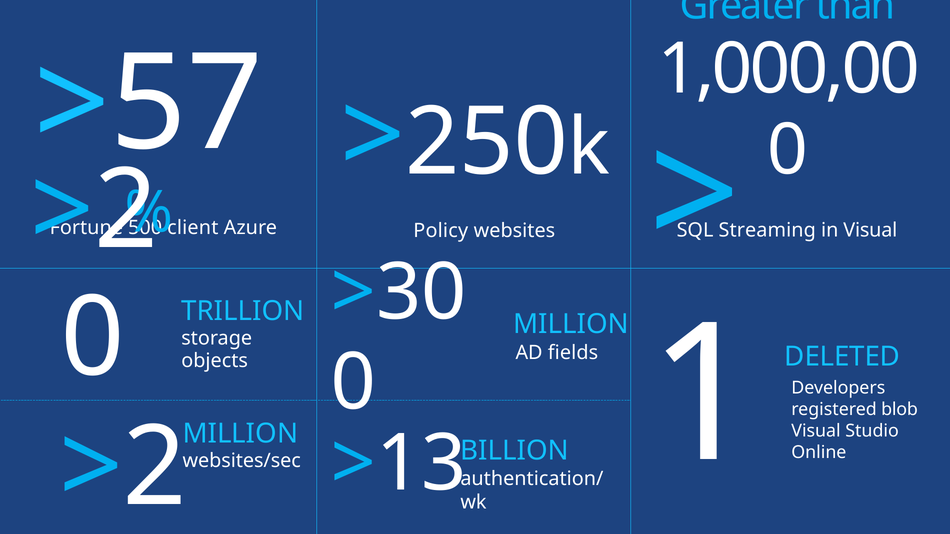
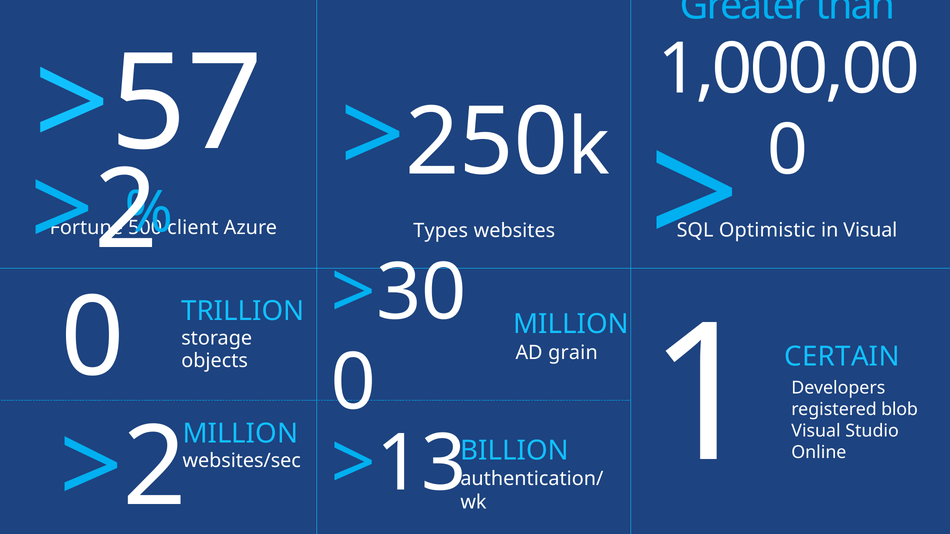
Streaming: Streaming -> Optimistic (767, 231)
Policy: Policy -> Types (441, 231)
DELETED: DELETED -> CERTAIN (842, 357)
fields: fields -> grain (573, 353)
